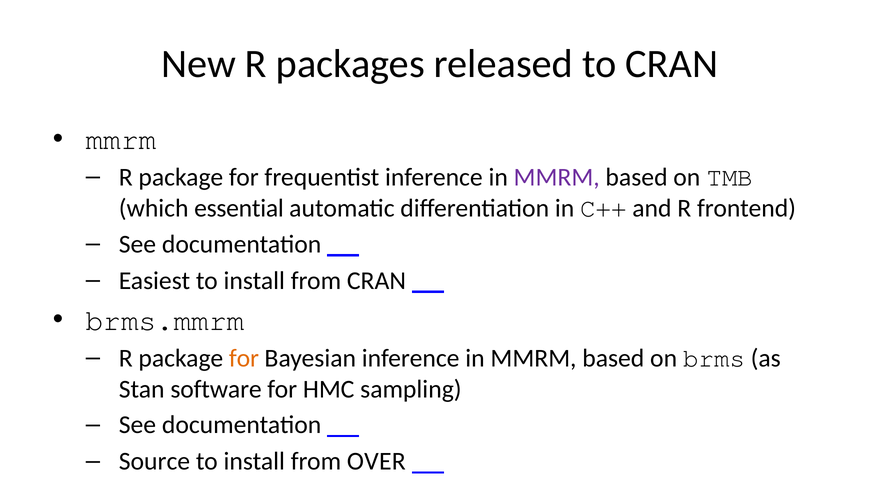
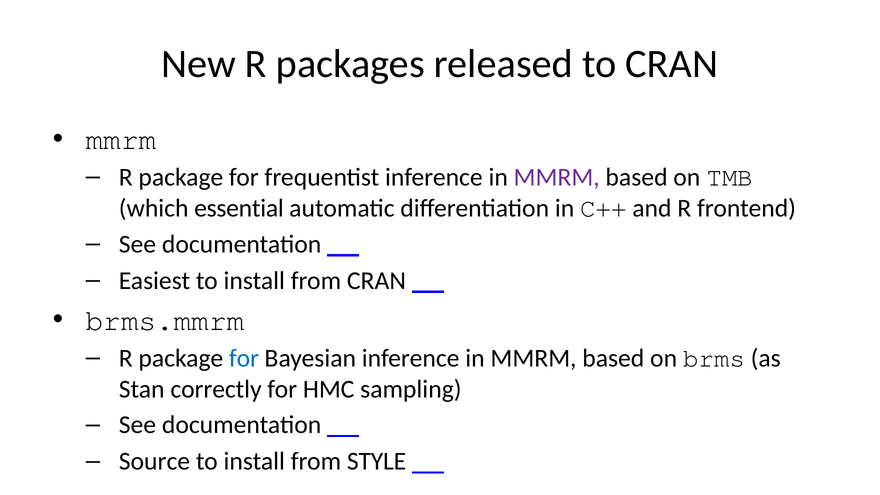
for colour: orange -> blue (244, 358)
software: software -> correctly (216, 389)
OVER: OVER -> STYLE (377, 461)
